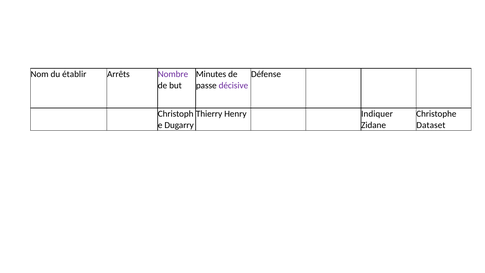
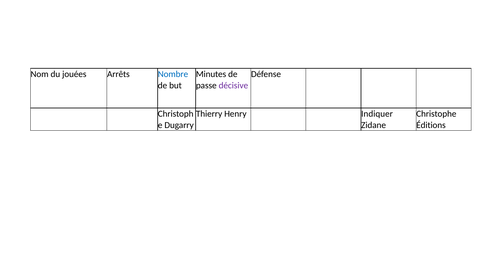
établir: établir -> jouées (74, 74)
Nombre colour: purple -> blue (173, 74)
Dataset: Dataset -> Éditions (431, 125)
